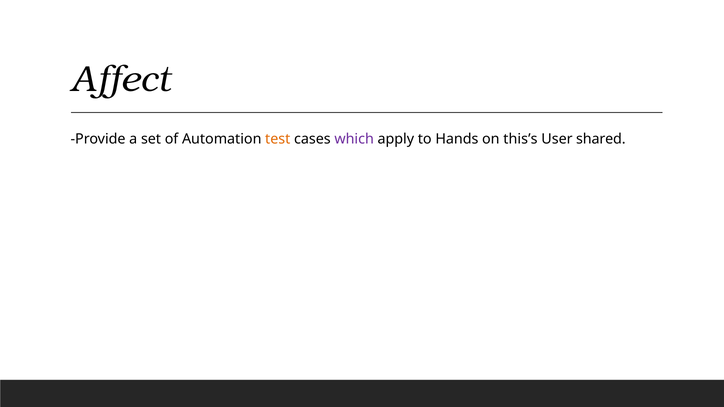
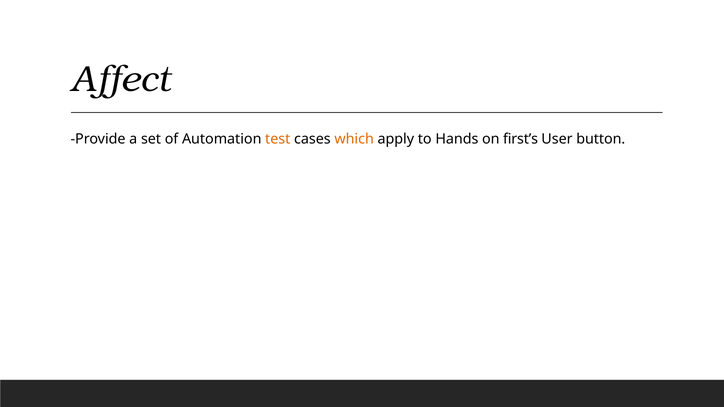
which colour: purple -> orange (354, 139)
this’s: this’s -> first’s (521, 139)
shared: shared -> button (601, 139)
